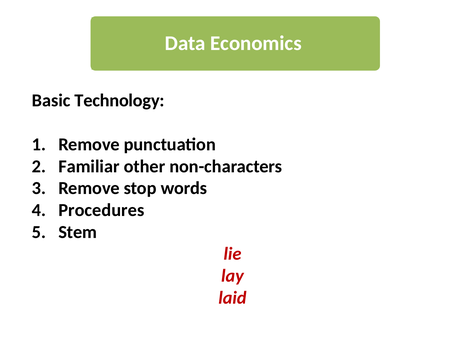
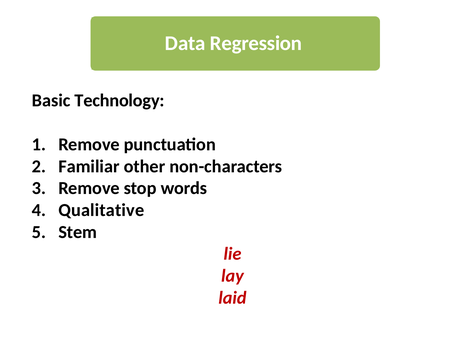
Economics: Economics -> Regression (256, 43)
Procedures: Procedures -> Qualitative (101, 210)
